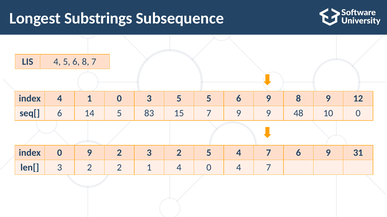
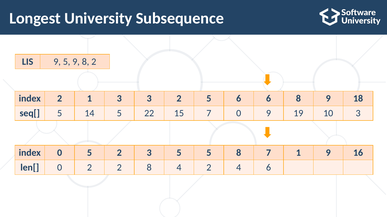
Substrings: Substrings -> University (98, 18)
LIS 4: 4 -> 9 (57, 62)
6: 6 -> 9 (76, 62)
8 7: 7 -> 2 (94, 62)
index 4: 4 -> 2 (60, 99)
1 0: 0 -> 3 (119, 99)
3 5: 5 -> 2 (179, 99)
5 6 9: 9 -> 6 (269, 99)
12: 12 -> 18 (358, 99)
seq[ 6: 6 -> 5 (60, 114)
83: 83 -> 22 (149, 114)
7 9: 9 -> 0 (239, 114)
48: 48 -> 19 (298, 114)
10 0: 0 -> 3 (358, 114)
0 9: 9 -> 5 (89, 153)
2 3 2: 2 -> 5 (179, 153)
5 4: 4 -> 8 (239, 153)
7 6: 6 -> 1 (298, 153)
31: 31 -> 16 (358, 153)
len[ 3: 3 -> 0 (60, 168)
2 1: 1 -> 8 (149, 168)
4 0: 0 -> 2 (209, 168)
7: 7 -> 6 (269, 168)
